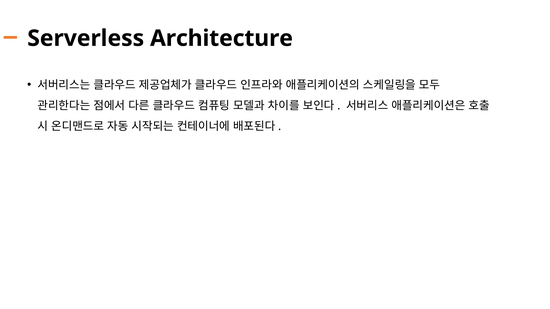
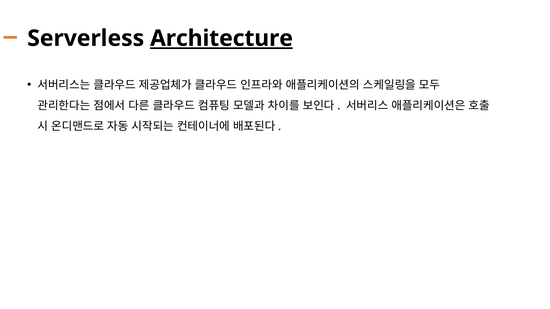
Architecture underline: none -> present (221, 38)
